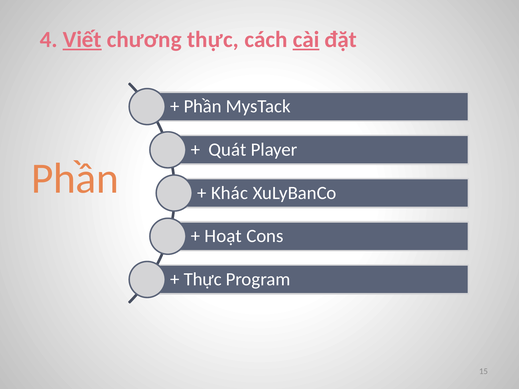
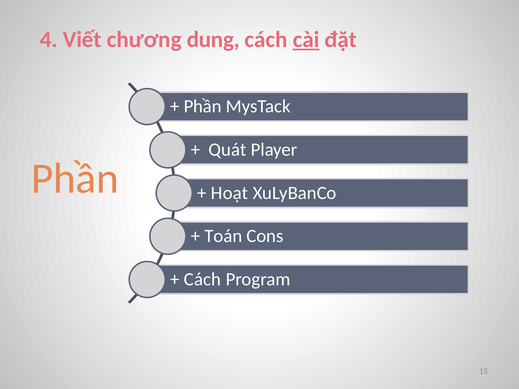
Viết underline: present -> none (82, 40)
chương thực: thực -> dung (213, 40)
Khác: Khác -> Hoạt (230, 193)
Hoạt: Hoạt -> Toán (223, 236)
Thực: Thực -> Cách (203, 280)
